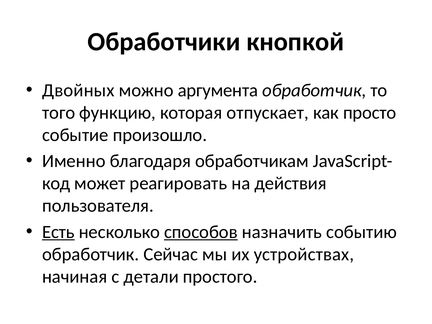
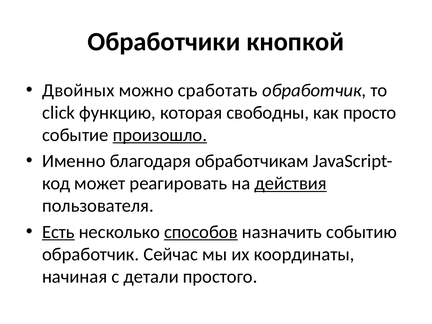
аргумента: аргумента -> сработать (218, 90)
того: того -> click (59, 113)
отпускает: отпускает -> свободны (268, 113)
произошло underline: none -> present (160, 135)
действия underline: none -> present (291, 183)
устройствах: устройствах -> координаты (304, 254)
